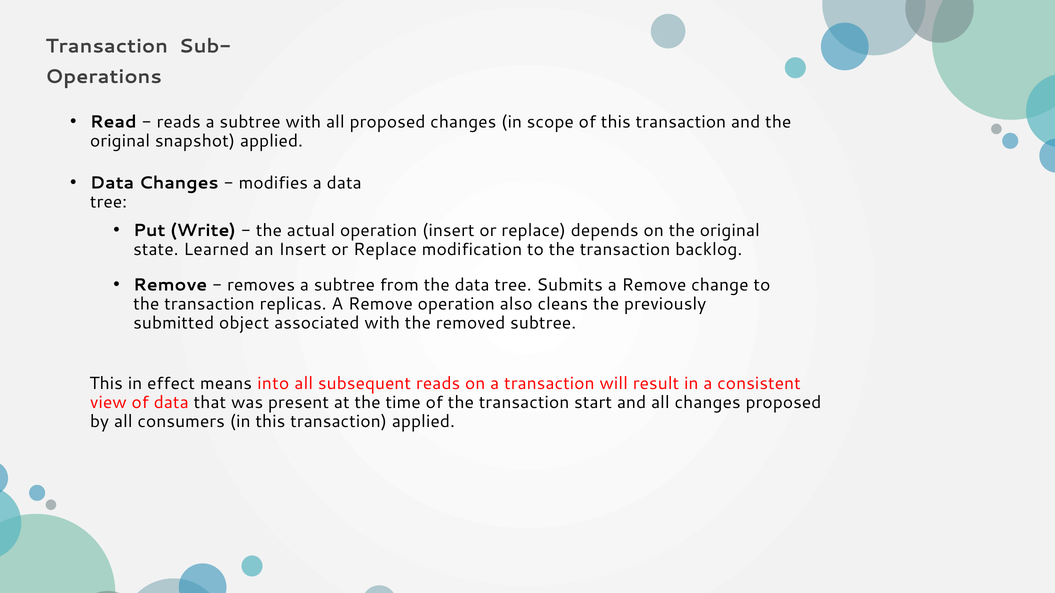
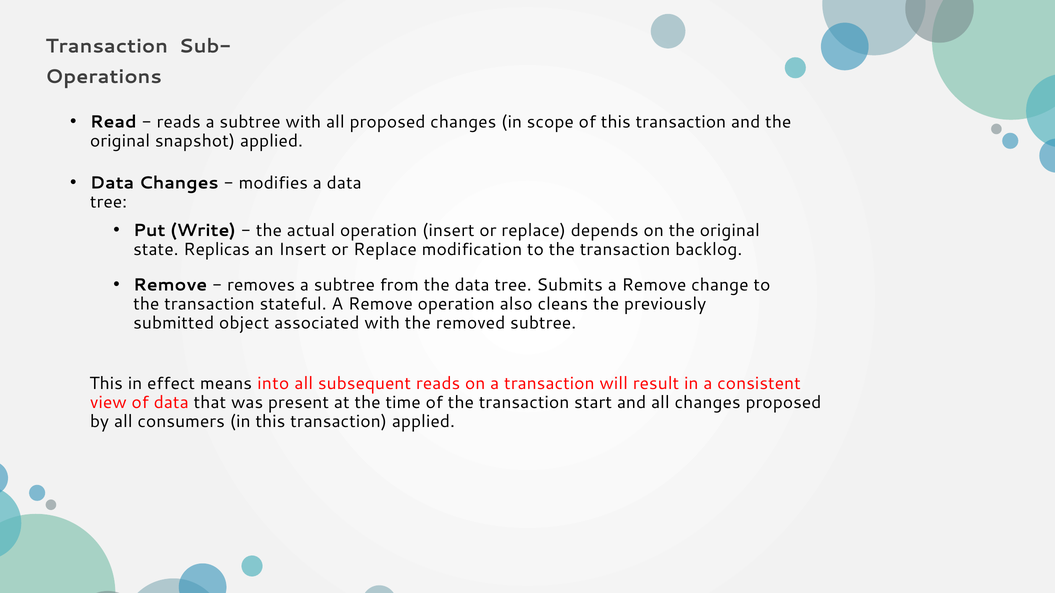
Learned: Learned -> Replicas (217, 249)
replicas: replicas -> stateful (293, 304)
